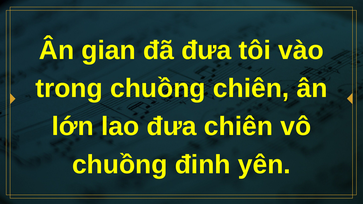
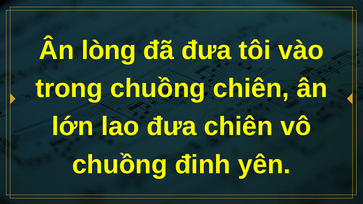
gian: gian -> lòng (109, 50)
